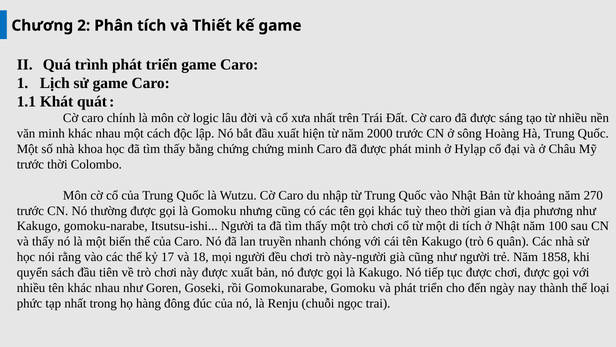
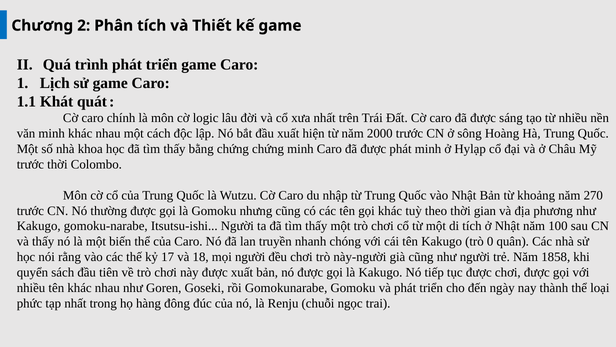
6: 6 -> 0 (490, 241)
